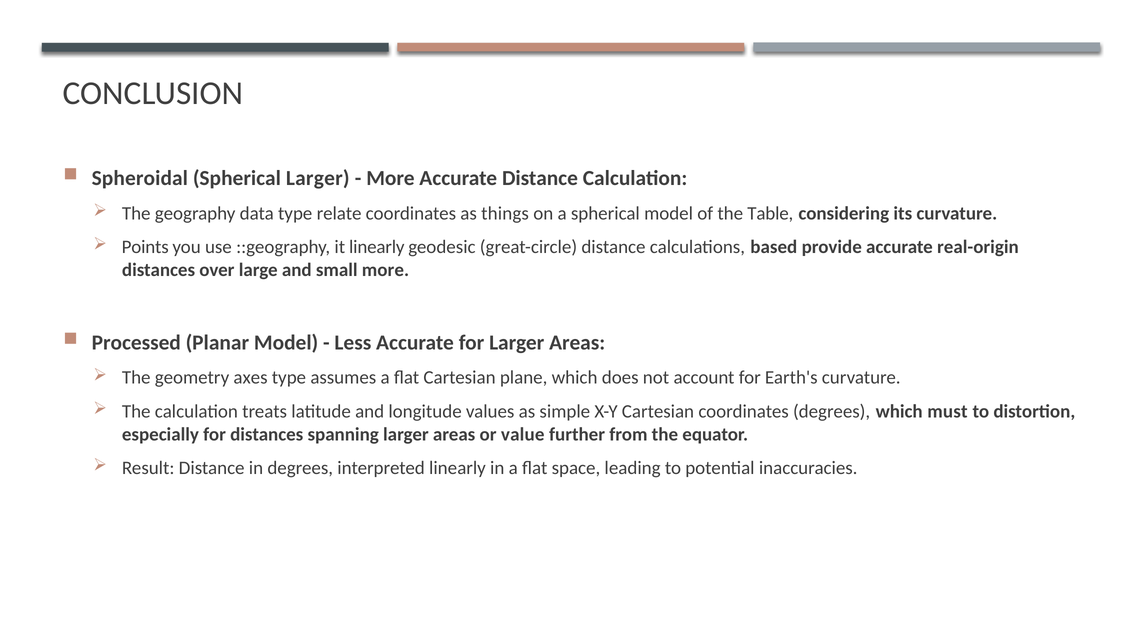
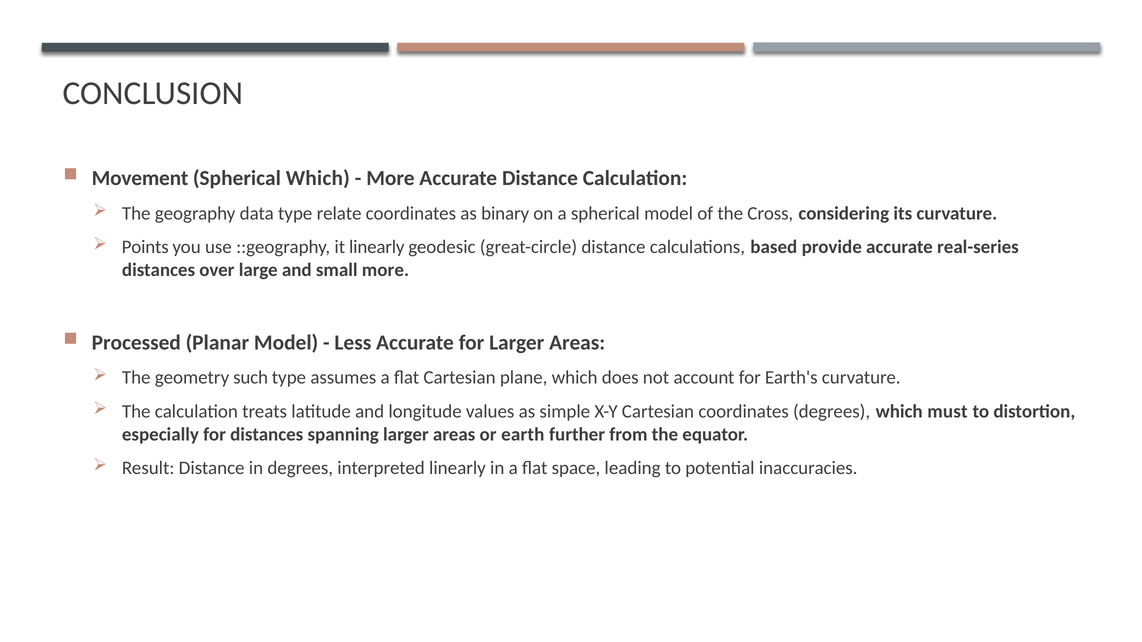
Spheroidal: Spheroidal -> Movement (140, 178)
Spherical Larger: Larger -> Which (318, 178)
things: things -> binary (505, 213)
Table: Table -> Cross (770, 213)
real-origin: real-origin -> real-series (978, 247)
axes: axes -> such (251, 378)
value: value -> earth (523, 434)
